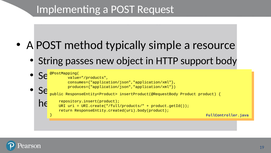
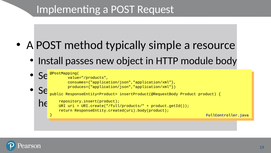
String: String -> Install (51, 61)
support: support -> module (197, 61)
